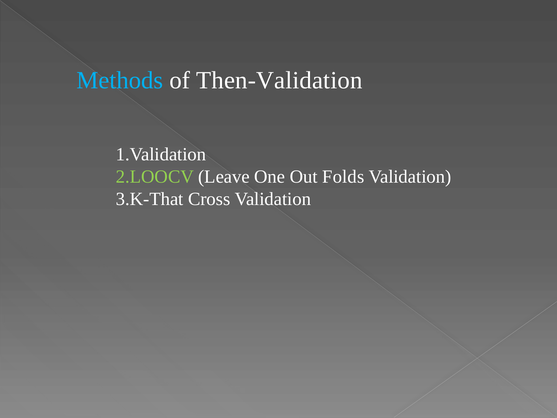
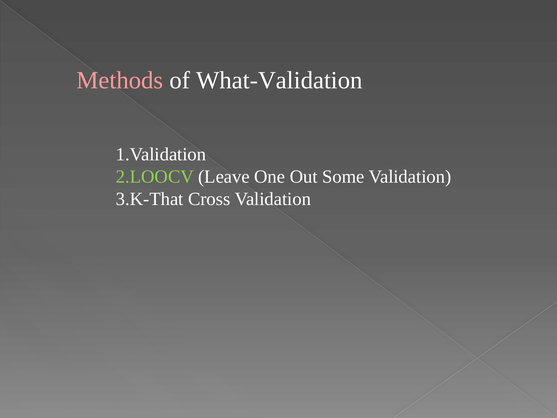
Methods colour: light blue -> pink (120, 80)
Then-Validation: Then-Validation -> What-Validation (279, 80)
Folds: Folds -> Some (343, 177)
